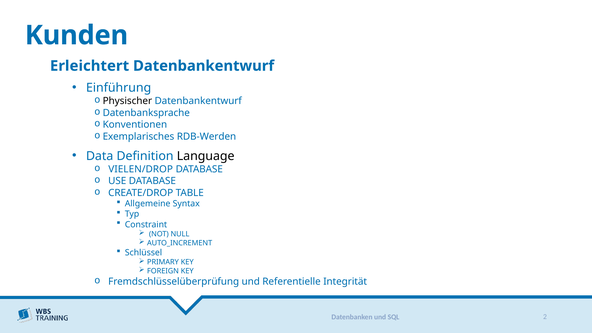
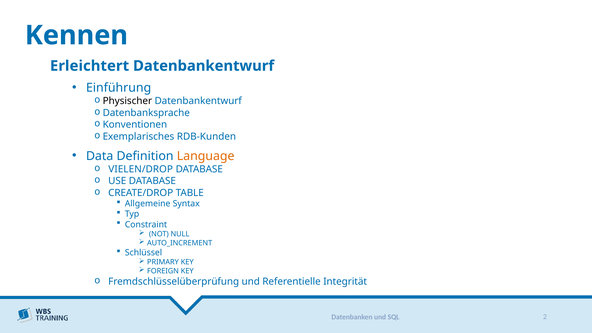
Kunden: Kunden -> Kennen (76, 35)
RDB-Werden: RDB-Werden -> RDB-Kunden (206, 137)
Language colour: black -> orange (206, 156)
